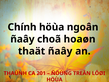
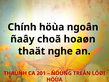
thaät ñaây: ñaây -> nghe (60, 51)
